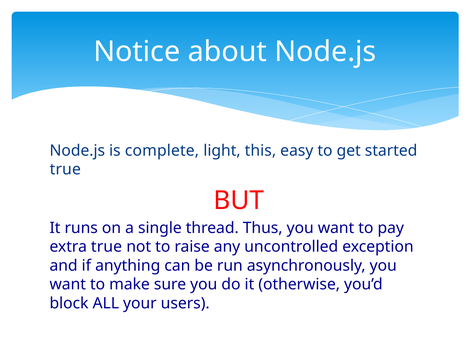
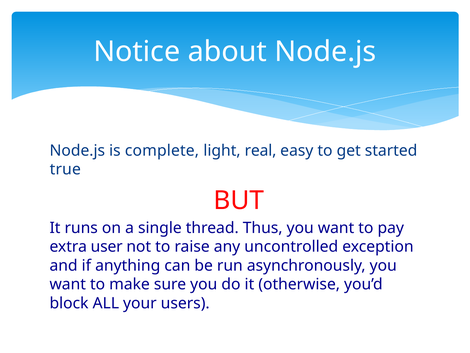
this: this -> real (261, 150)
extra true: true -> user (107, 246)
